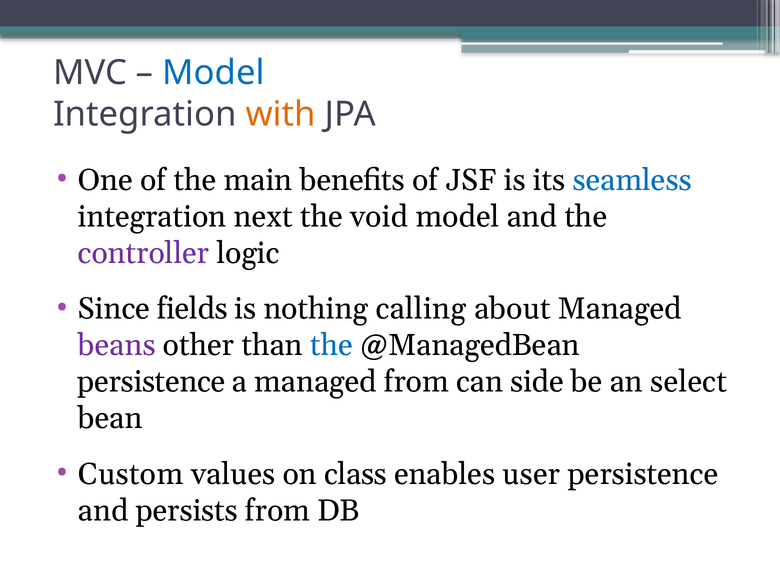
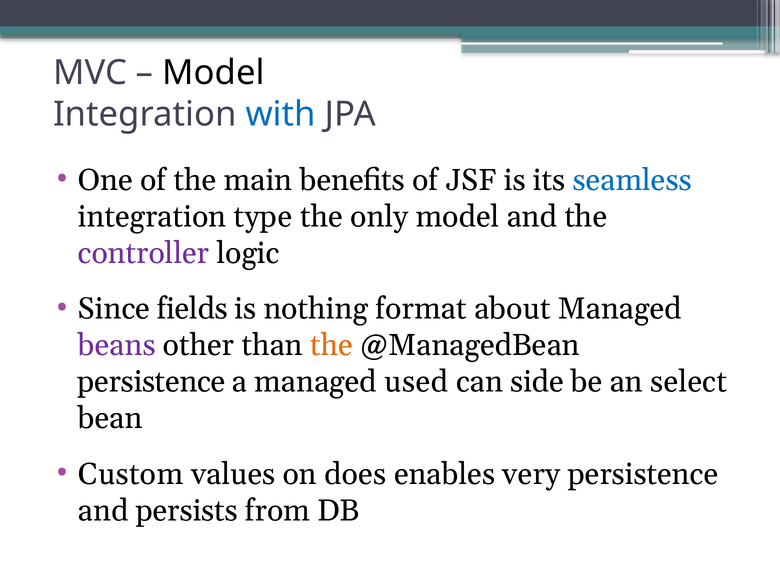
Model colour: blue -> black (213, 73)
with colour: orange -> blue (281, 114)
next: next -> type (263, 217)
void: void -> only (379, 217)
calling: calling -> format (421, 309)
the colour: blue -> orange (331, 345)
managed from: from -> used (416, 382)
class: class -> does (355, 474)
user: user -> very (531, 474)
